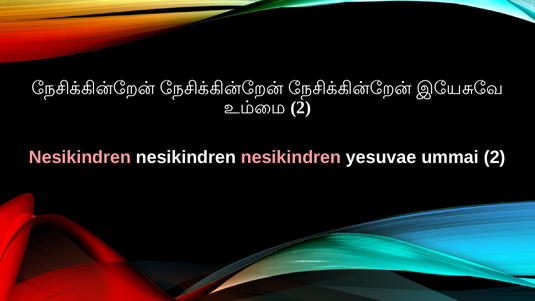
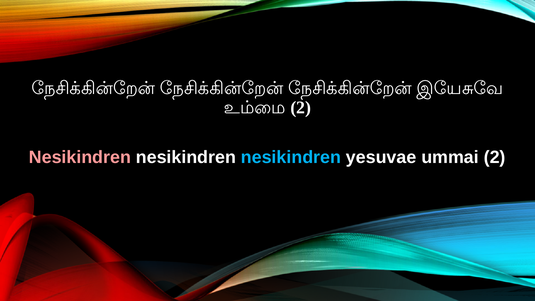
nesikindren colour: pink -> light blue (291, 157)
